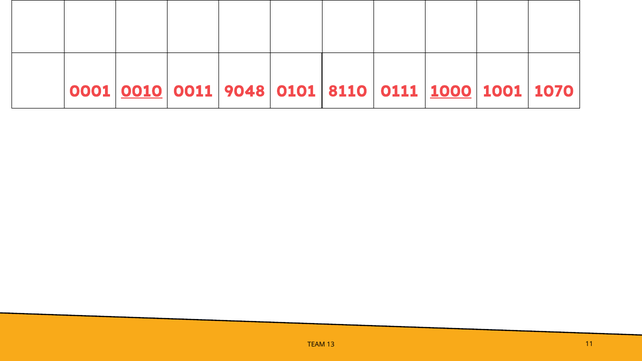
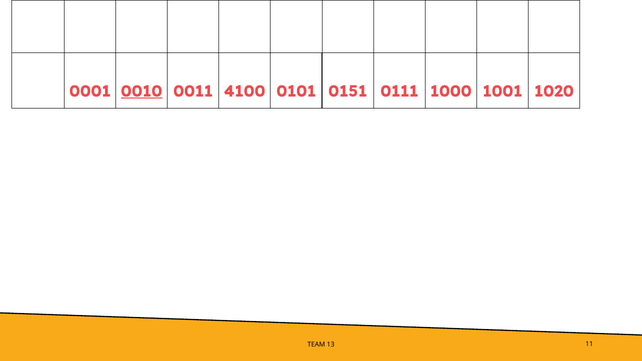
9048: 9048 -> 4100 (245, 91)
8110: 8110 -> 0151 (348, 91)
1000 underline: present -> none (451, 91)
1070: 1070 -> 1020 (554, 91)
